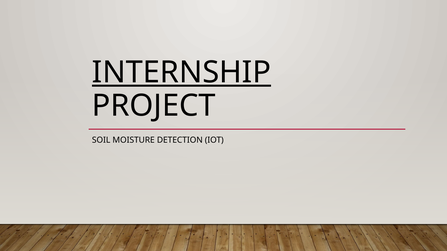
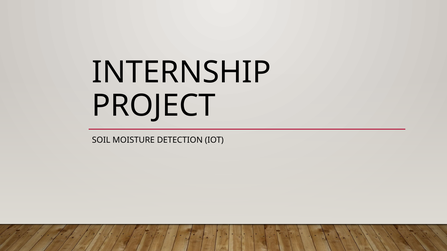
INTERNSHIP underline: present -> none (181, 73)
